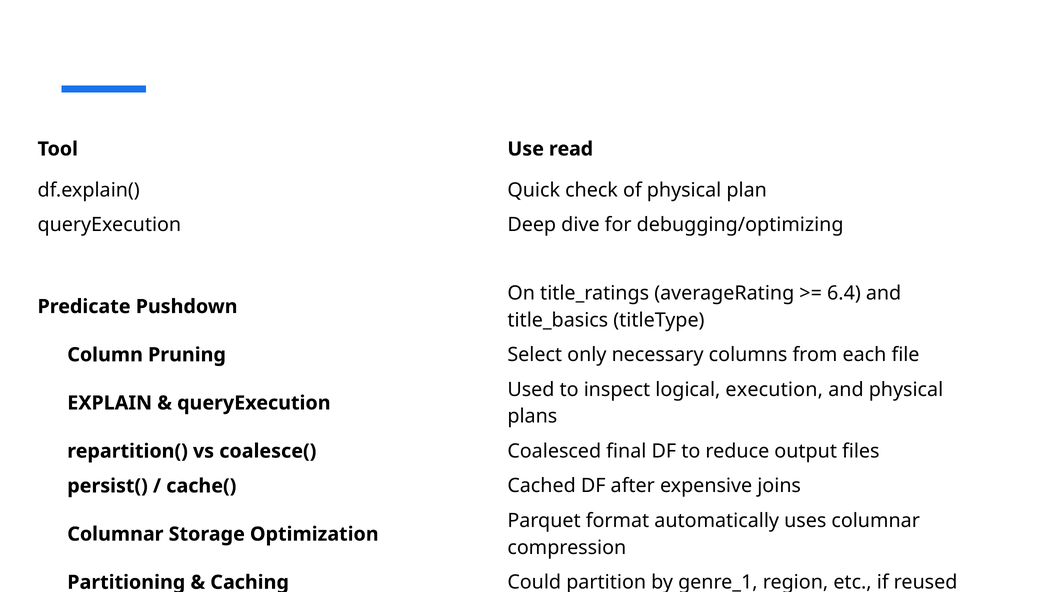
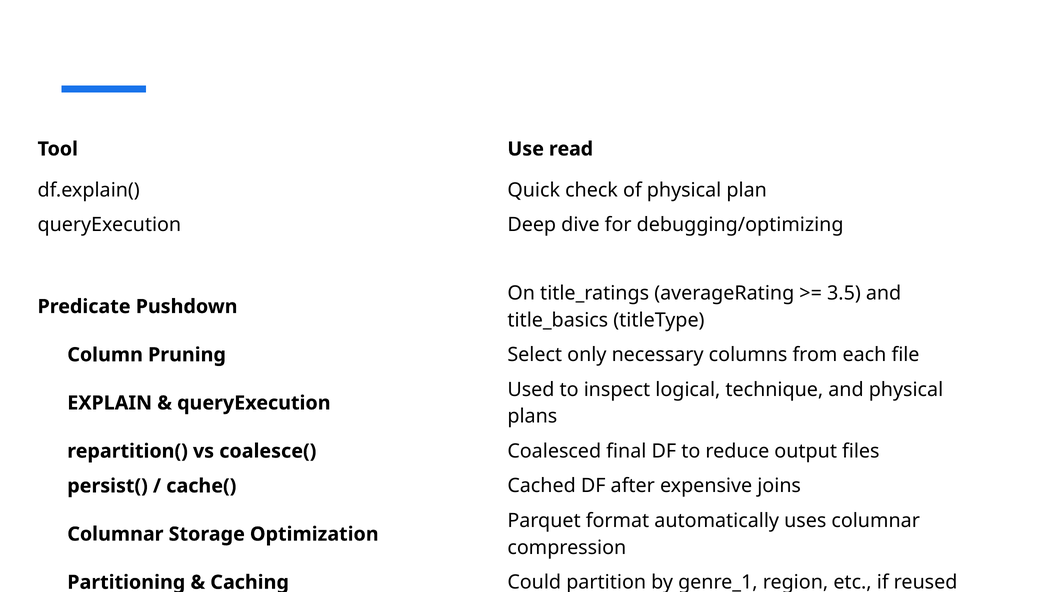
6.4: 6.4 -> 3.5 (844, 293)
execution: execution -> technique (774, 389)
